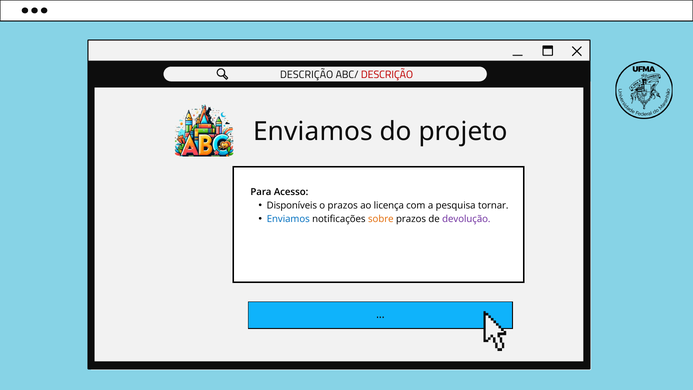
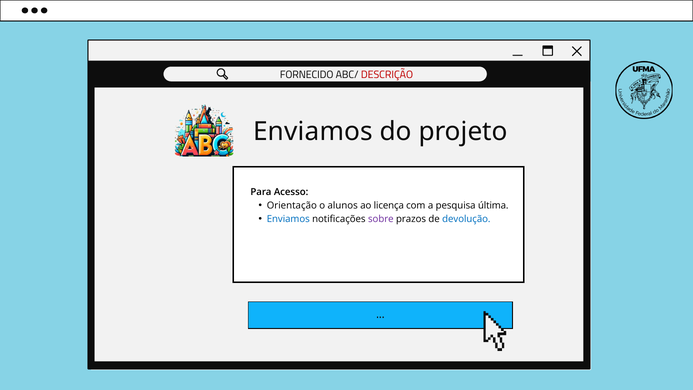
DESCRIÇÃO: DESCRIÇÃO -> FORNECIDO (307, 75)
Disponíveis: Disponíveis -> Orientação (292, 206)
o prazos: prazos -> alunos (343, 206)
tornar: tornar -> última (493, 206)
sobre colour: orange -> purple (381, 219)
devolução colour: purple -> blue (466, 219)
